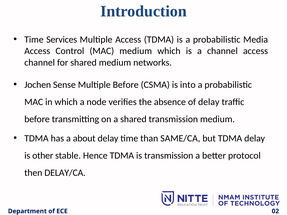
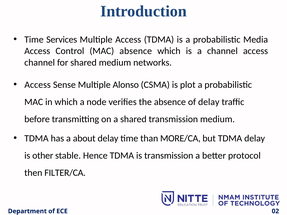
MAC medium: medium -> absence (136, 51)
Jochen: Jochen -> Access (38, 85)
Multiple Before: Before -> Alonso (126, 85)
into: into -> plot (188, 85)
SAME/CA: SAME/CA -> MORE/CA (180, 138)
DELAY/CA: DELAY/CA -> FILTER/CA (65, 173)
